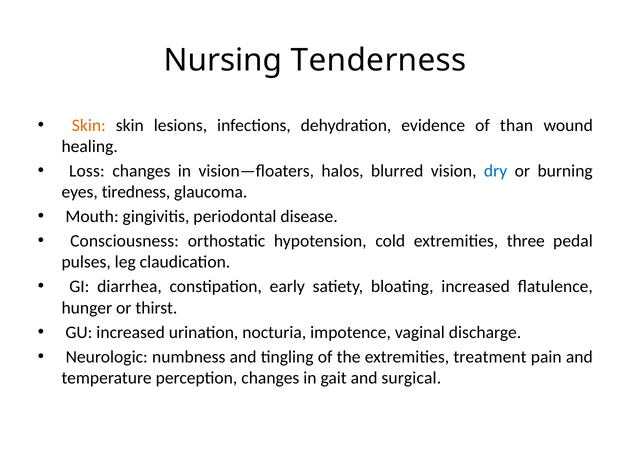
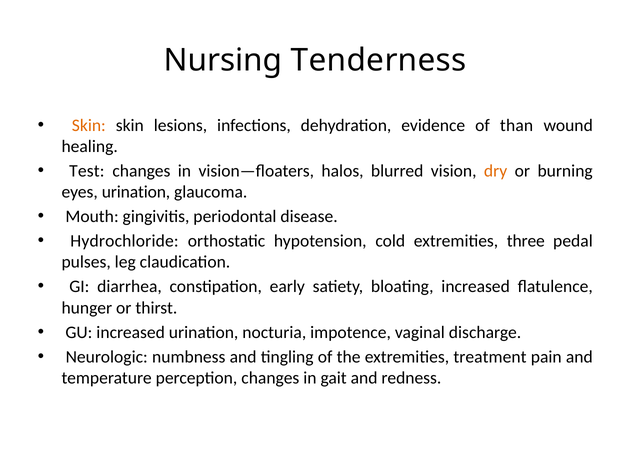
Loss: Loss -> Test (87, 171)
dry colour: blue -> orange (496, 171)
eyes tiredness: tiredness -> urination (136, 192)
Consciousness: Consciousness -> Hydrochloride (125, 241)
surgical: surgical -> redness (411, 378)
